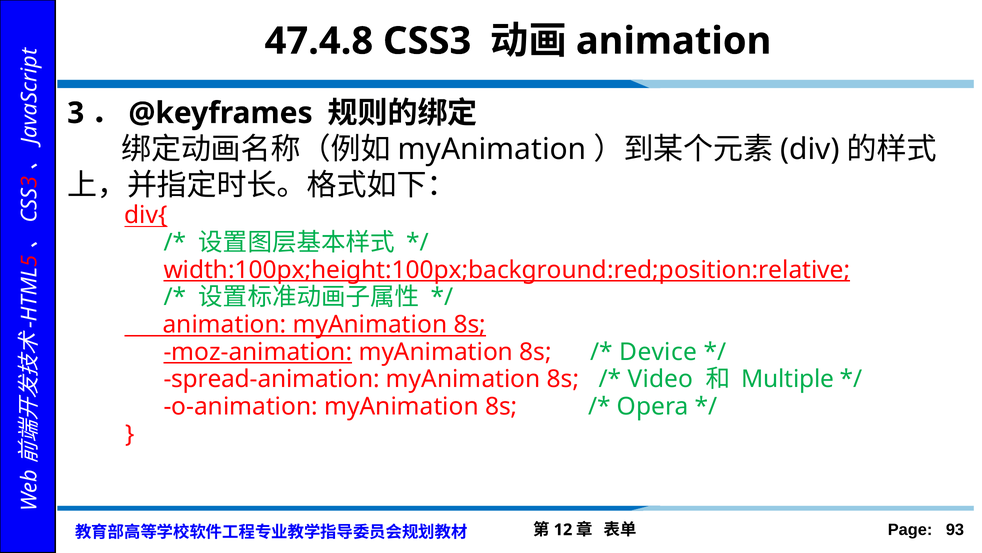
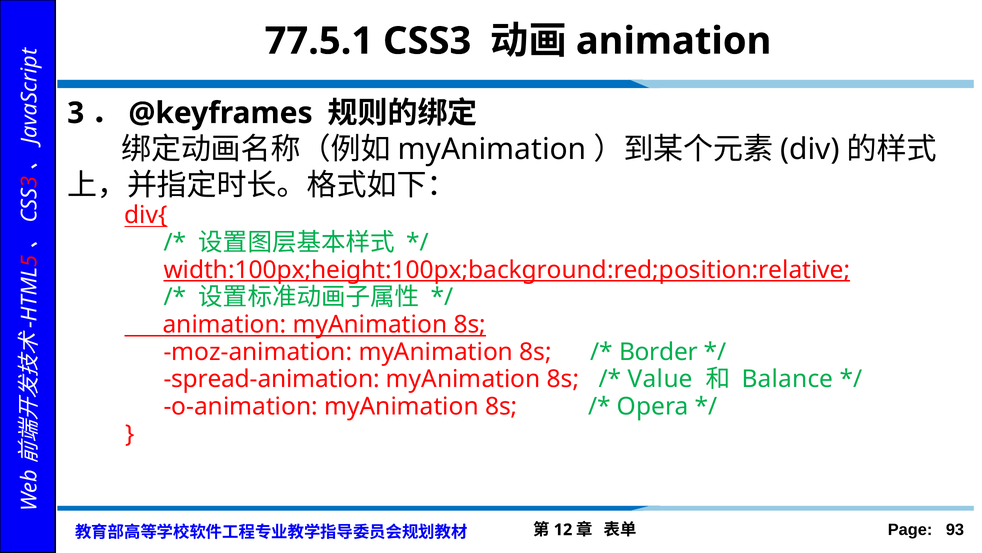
47.4.8: 47.4.8 -> 77.5.1 (319, 41)
moz-animation underline: present -> none (258, 352)
Device: Device -> Border (658, 352)
Video: Video -> Value (660, 379)
Multiple: Multiple -> Balance (787, 379)
